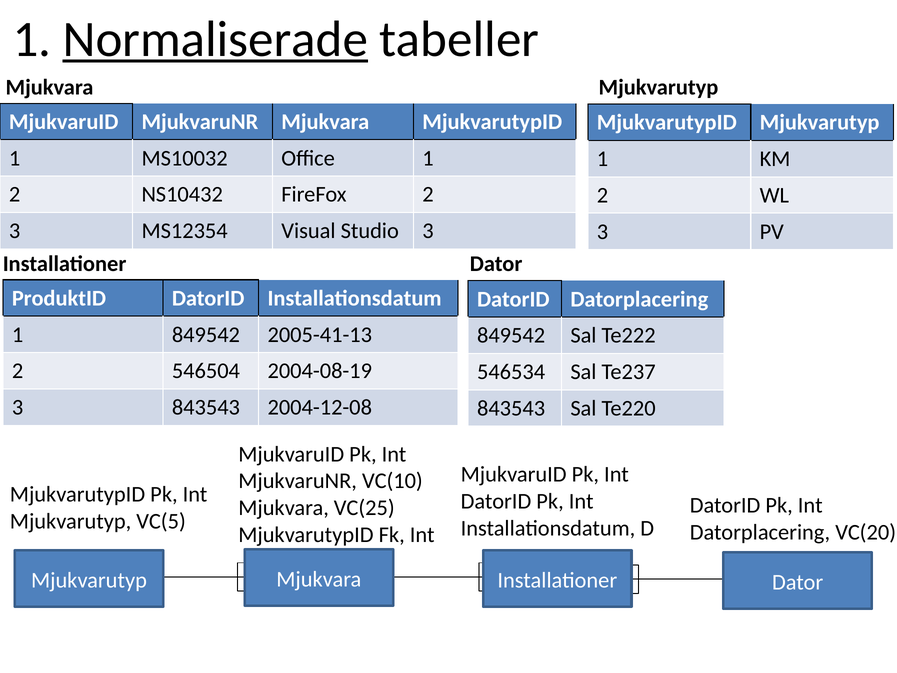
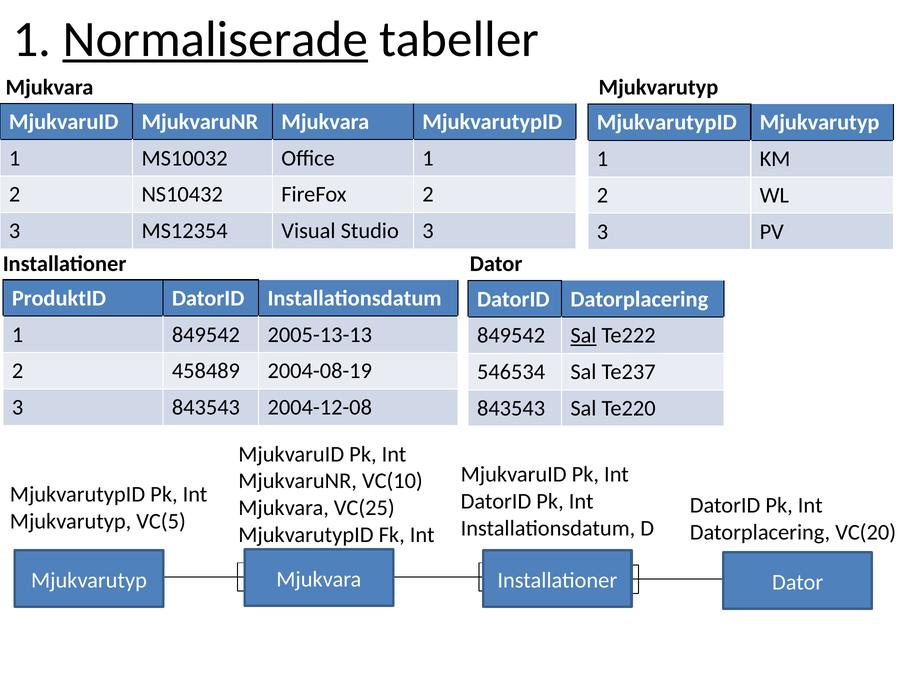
2005-41-13: 2005-41-13 -> 2005-13-13 (320, 334)
Sal underline: none -> present (583, 335)
546504: 546504 -> 458489 (206, 371)
